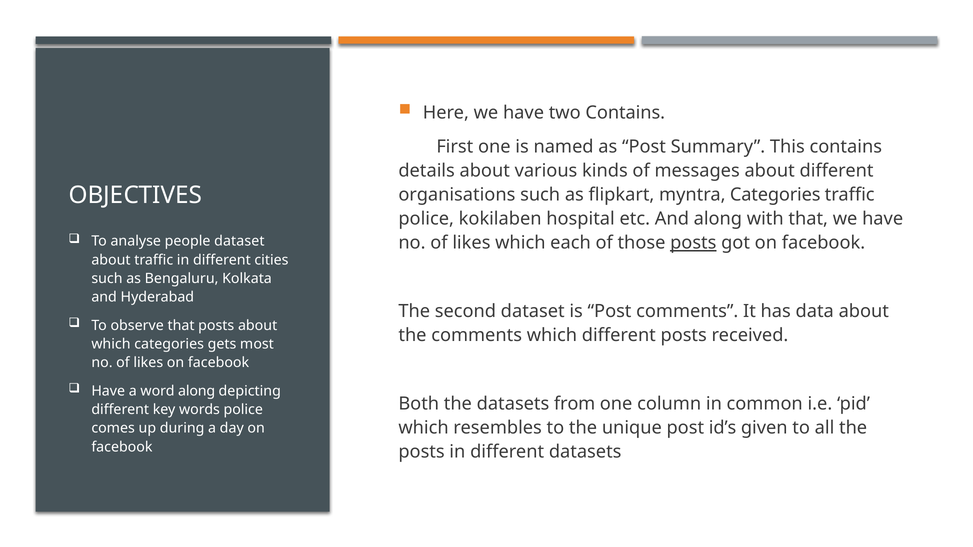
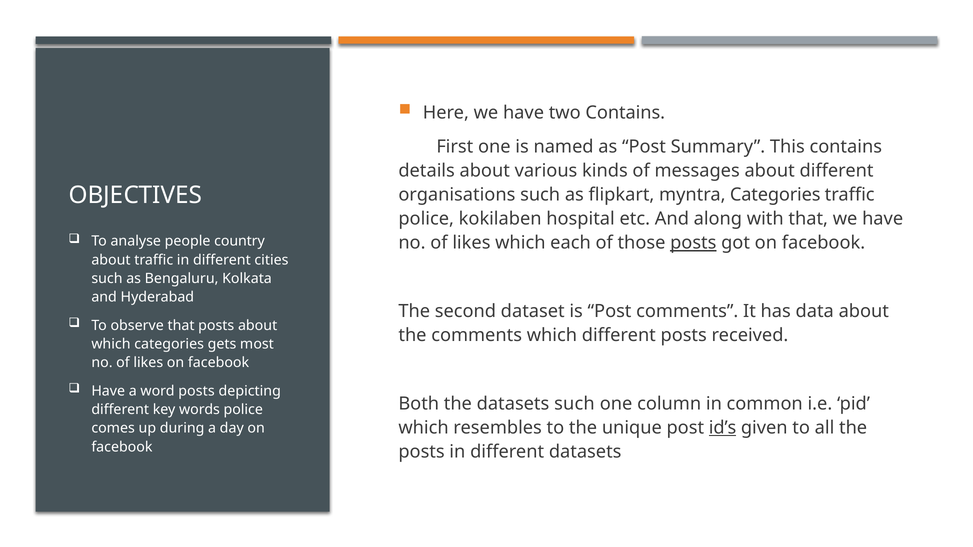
people dataset: dataset -> country (239, 241)
word along: along -> posts (197, 391)
datasets from: from -> such (574, 404)
id’s underline: none -> present (723, 428)
